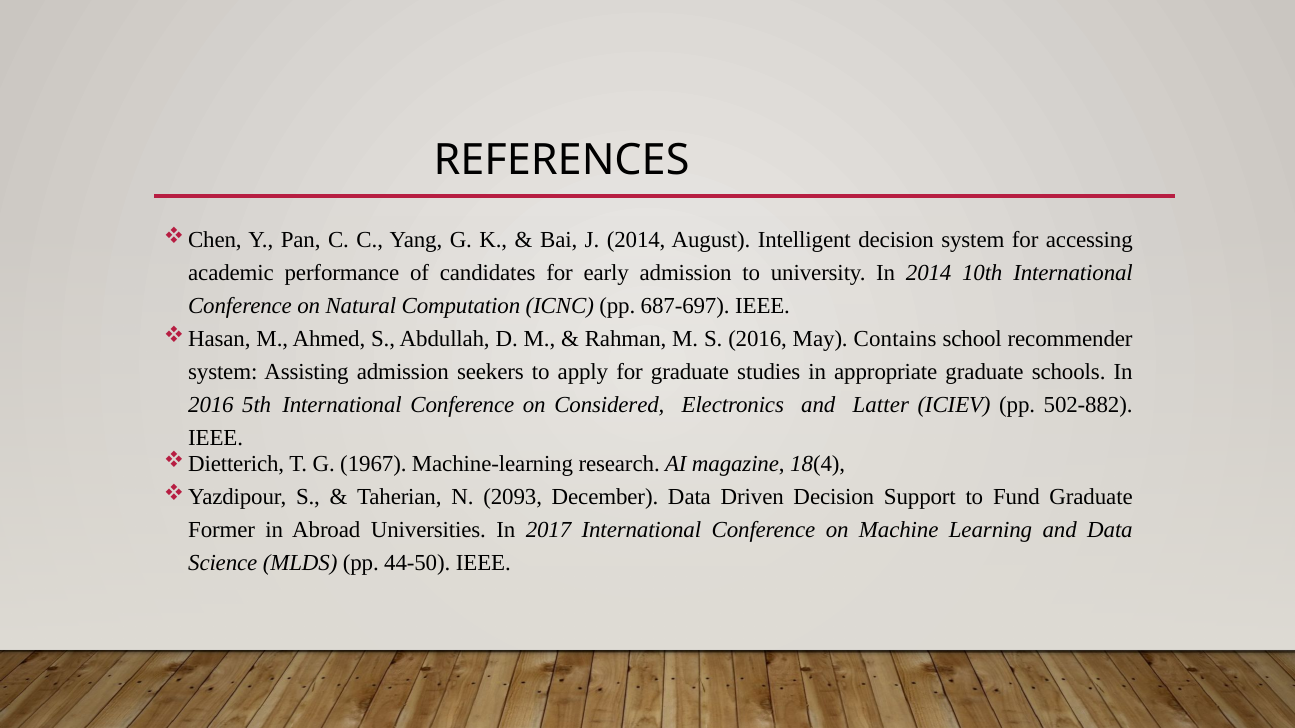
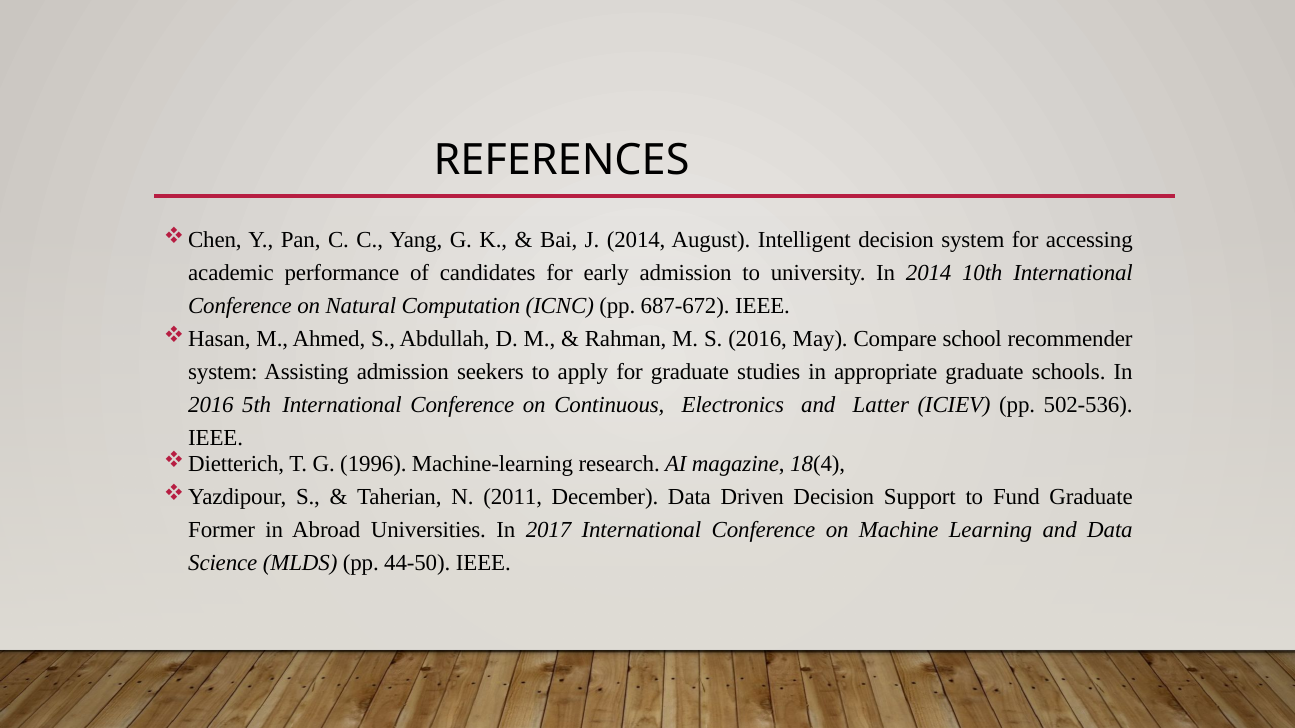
687-697: 687-697 -> 687-672 (685, 306)
Contains: Contains -> Compare (895, 339)
Considered: Considered -> Continuous (609, 405)
502-882: 502-882 -> 502-536 (1088, 405)
1967: 1967 -> 1996 (373, 464)
2093: 2093 -> 2011 (513, 497)
